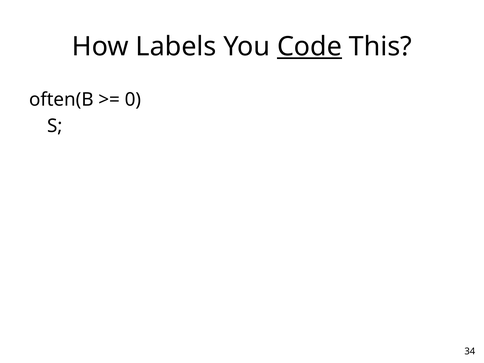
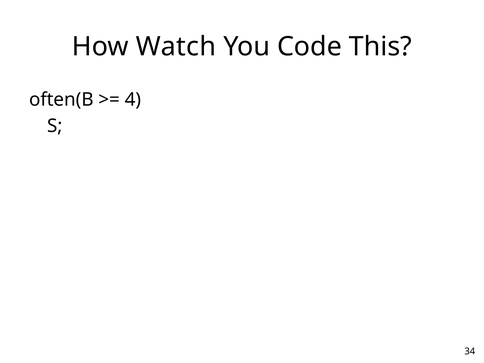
Labels: Labels -> Watch (176, 47)
Code underline: present -> none (309, 47)
0: 0 -> 4 (133, 100)
